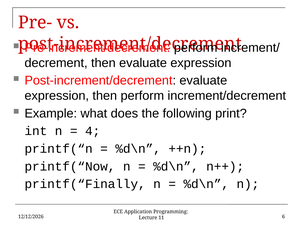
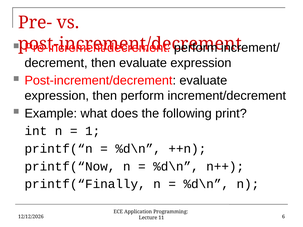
4: 4 -> 1 (93, 131)
